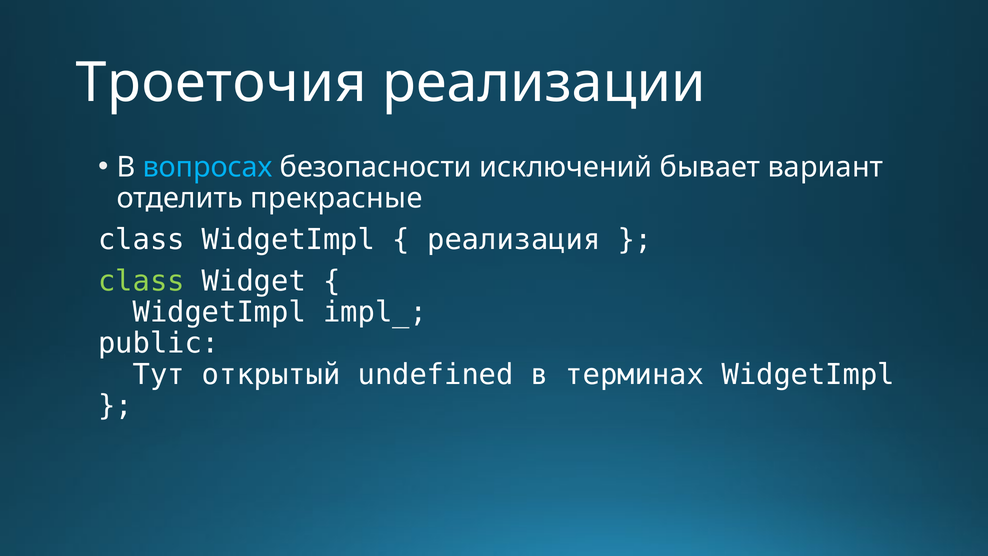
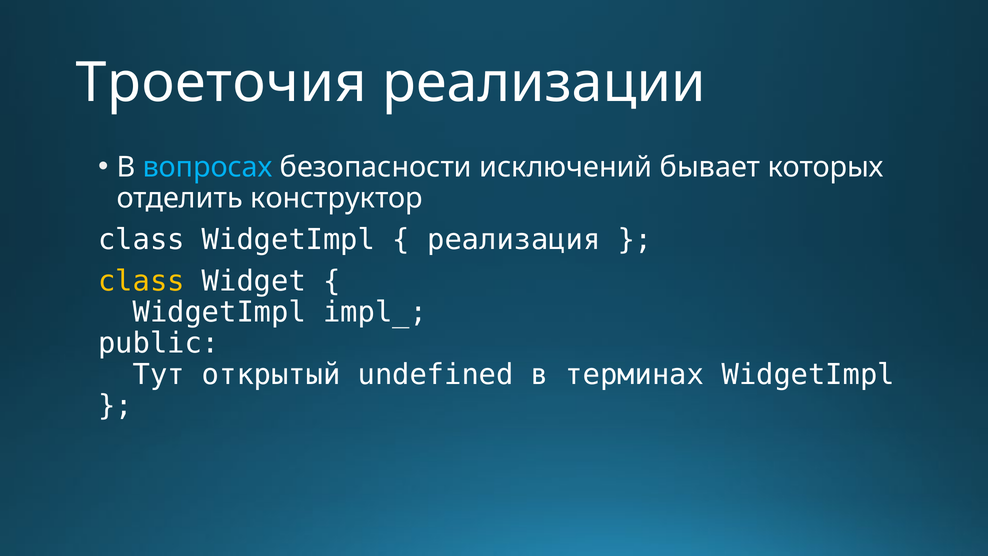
вариант: вариант -> которых (826, 167)
прекрасные: прекрасные -> конструктор (337, 198)
class colour: light green -> yellow (141, 281)
